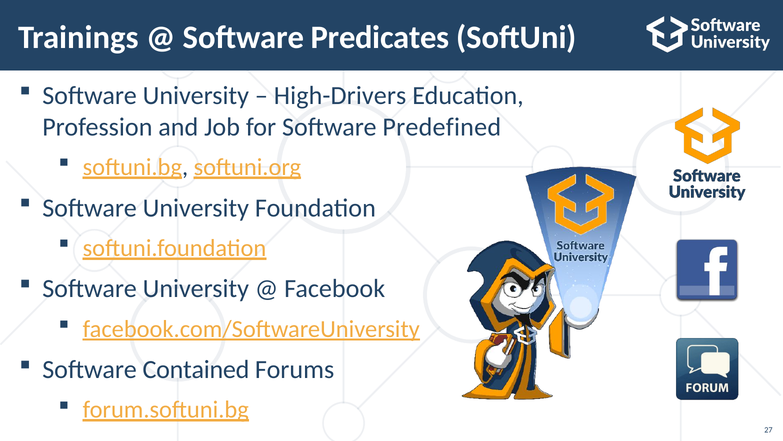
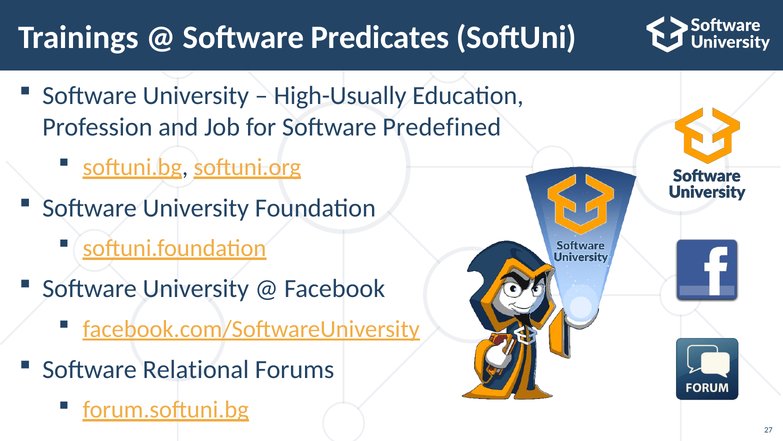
High-Drivers: High-Drivers -> High-Usually (340, 96)
Contained: Contained -> Relational (196, 369)
